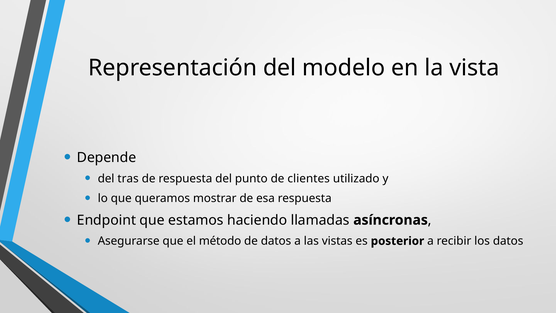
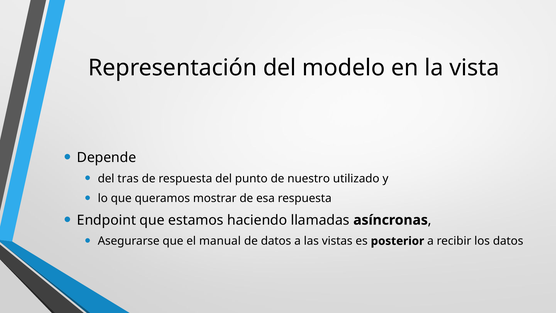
clientes: clientes -> nuestro (309, 178)
método: método -> manual (220, 241)
